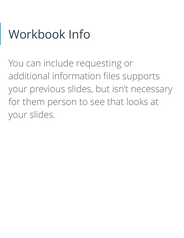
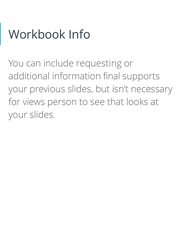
files: files -> final (112, 76)
them: them -> views (34, 102)
